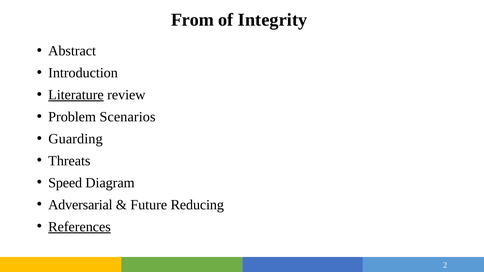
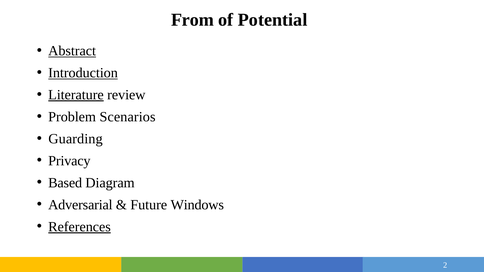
Integrity: Integrity -> Potential (273, 20)
Abstract underline: none -> present (72, 51)
Introduction underline: none -> present (83, 73)
Threats: Threats -> Privacy (69, 161)
Speed: Speed -> Based (65, 183)
Reducing: Reducing -> Windows (197, 205)
